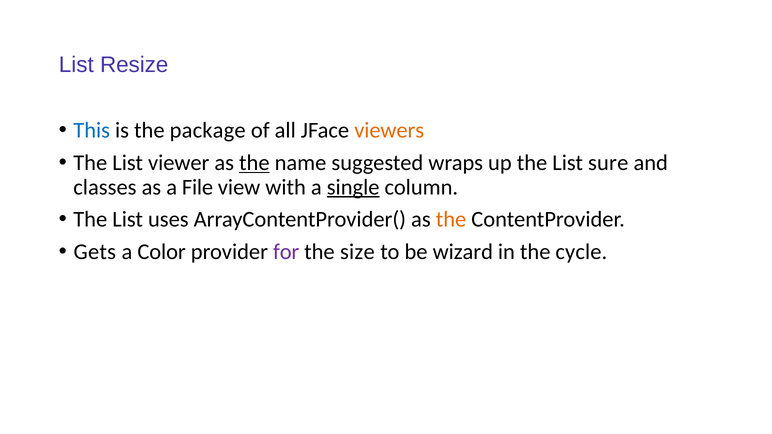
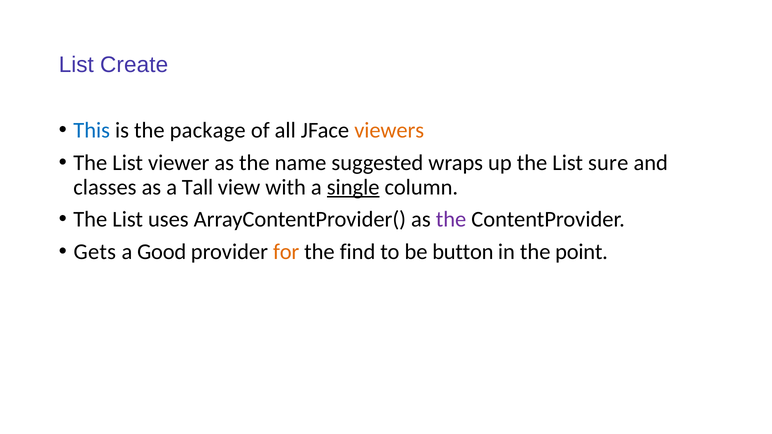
Resize: Resize -> Create (134, 65)
the underline: present -> none (254, 163)
File: File -> Tall (198, 187)
the colour: orange -> purple (451, 220)
Color: Color -> Good (162, 252)
for colour: purple -> orange (286, 252)
size: size -> find (358, 252)
wizard: wizard -> button (463, 252)
cycle: cycle -> point (582, 252)
